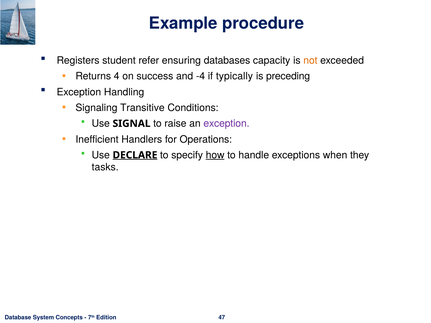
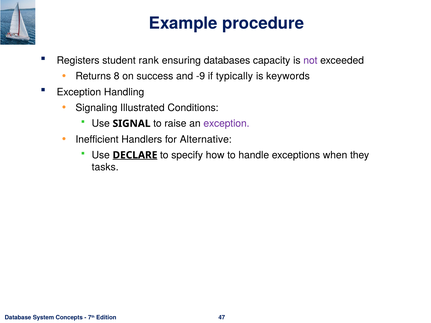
refer: refer -> rank (149, 61)
not colour: orange -> purple (310, 61)
4: 4 -> 8 (117, 76)
-4: -4 -> -9 (201, 76)
preceding: preceding -> keywords (288, 76)
Transitive: Transitive -> Illustrated (142, 108)
Operations: Operations -> Alternative (206, 139)
how underline: present -> none (215, 155)
